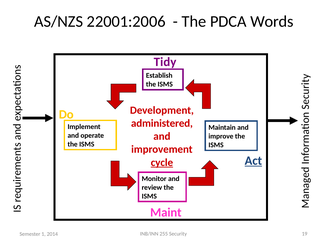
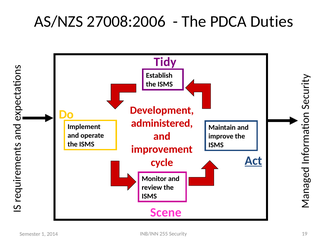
22001:2006: 22001:2006 -> 27008:2006 (126, 22)
Words: Words -> Duties (272, 22)
cycle underline: present -> none (162, 163)
Maint: Maint -> Scene (166, 213)
